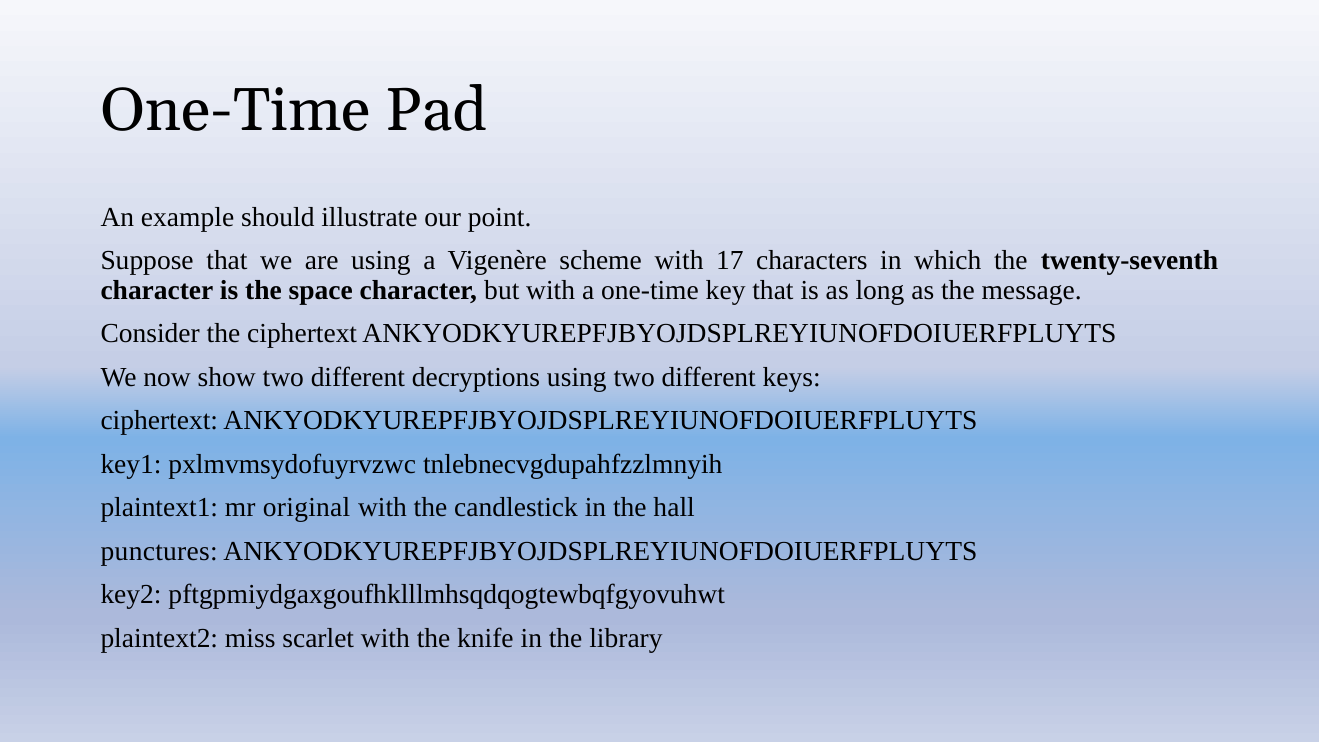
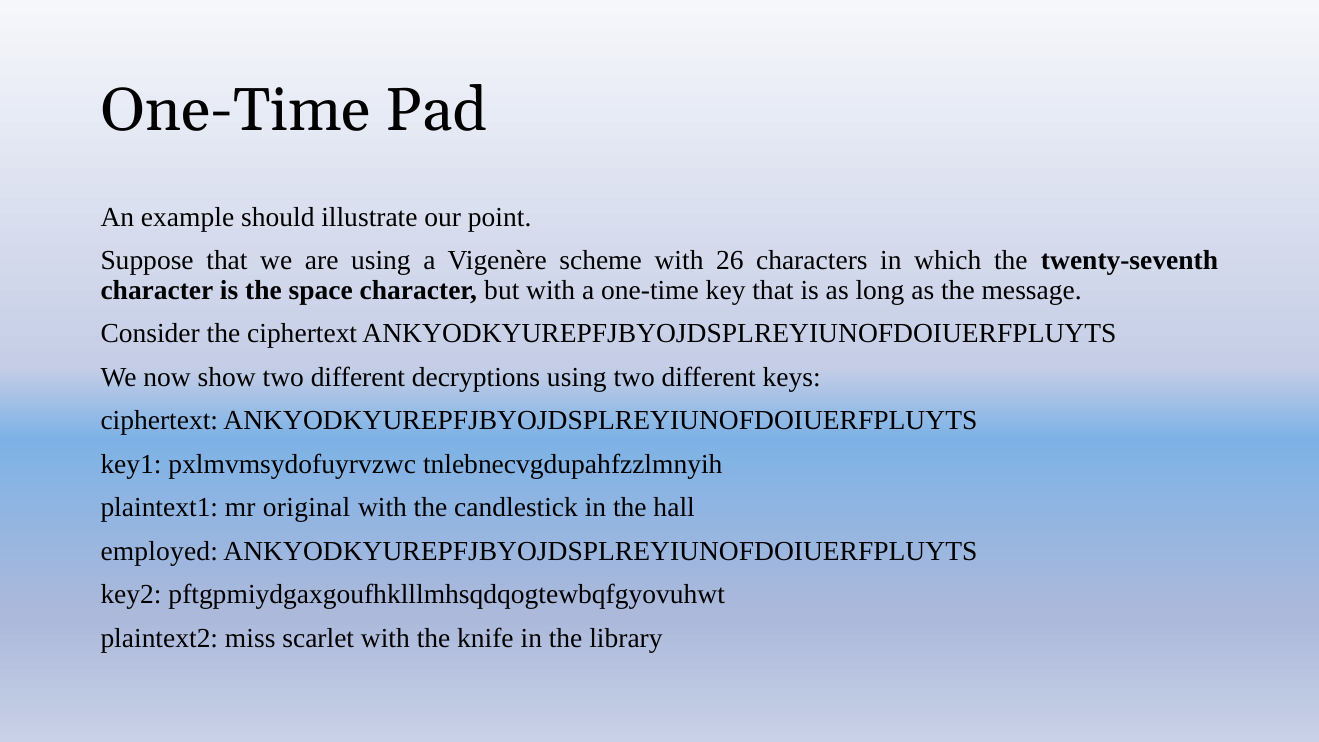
17: 17 -> 26 (730, 261)
punctures: punctures -> employed (159, 551)
